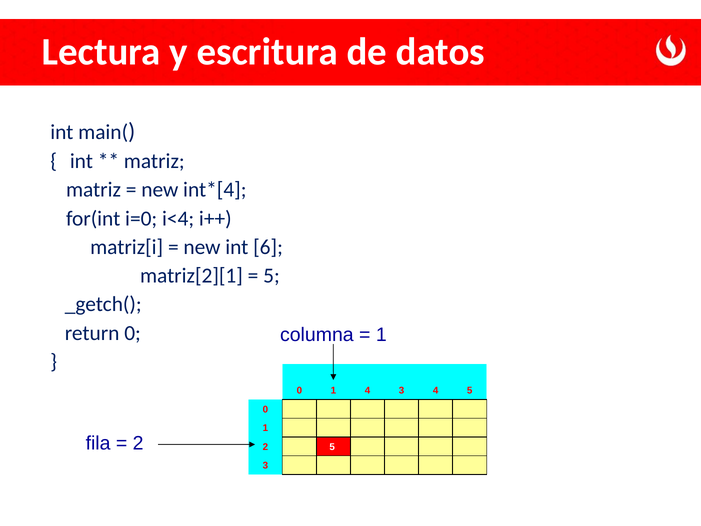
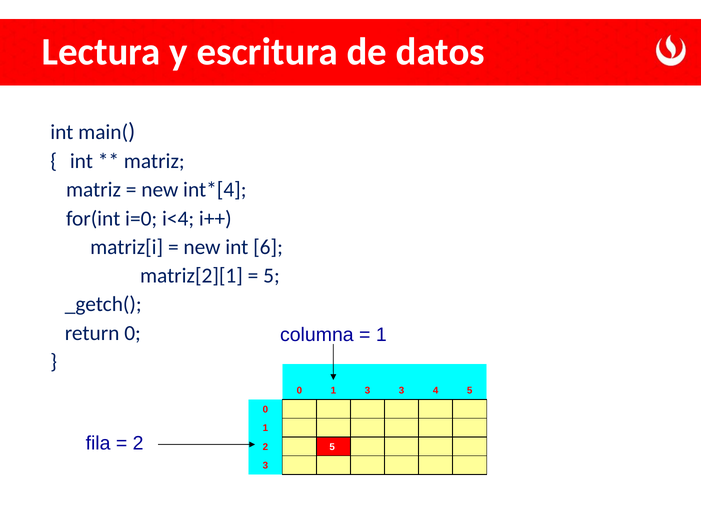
1 4: 4 -> 3 (368, 391)
